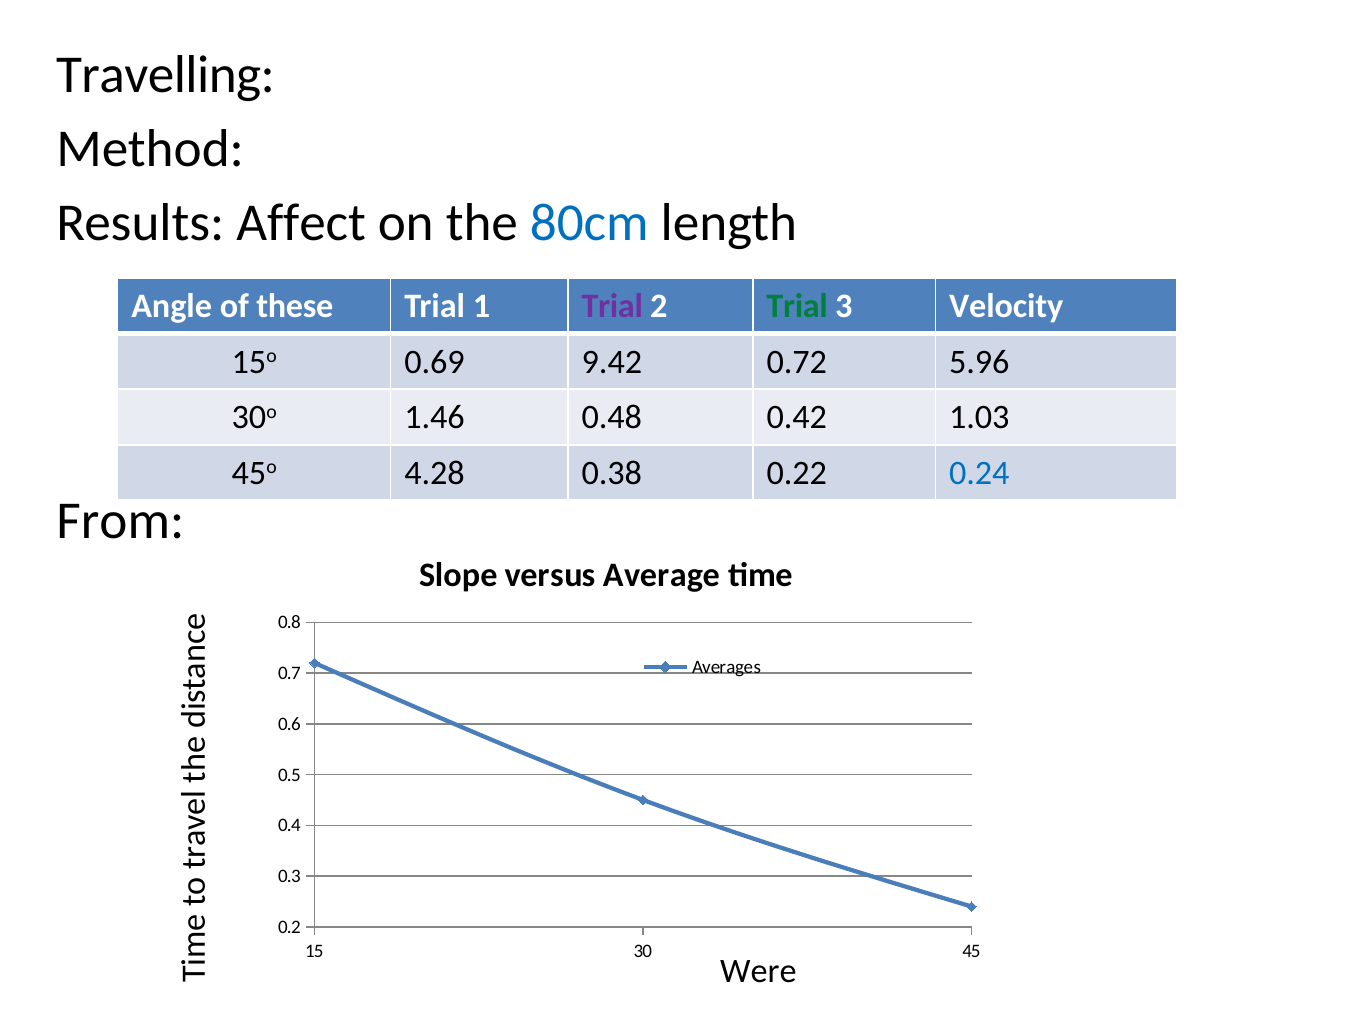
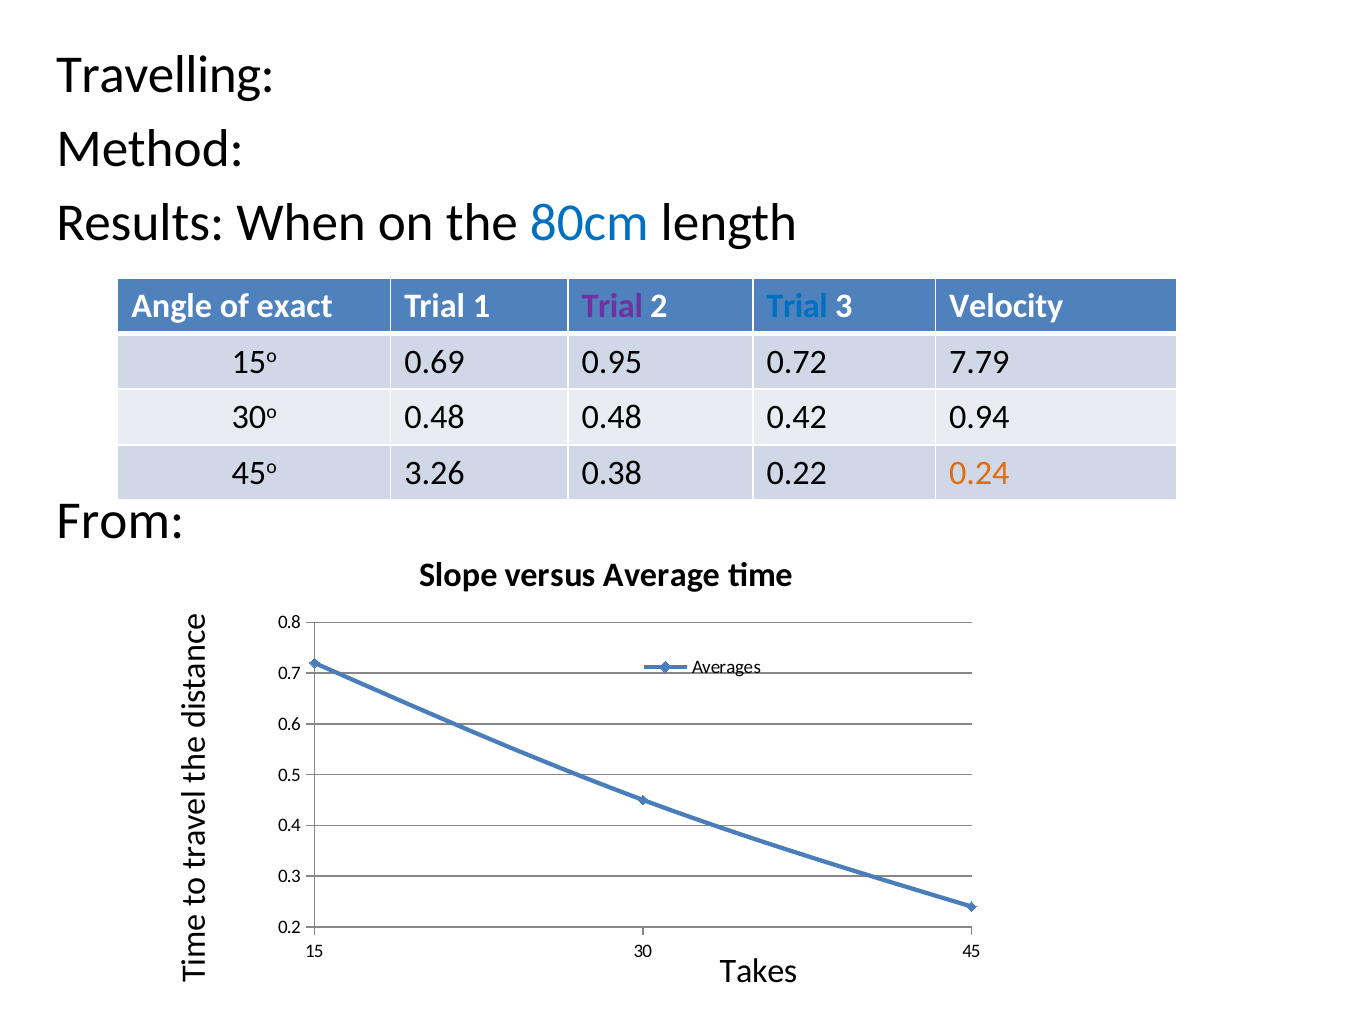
Affect: Affect -> When (301, 223)
these: these -> exact (295, 306)
Trial colour: green -> blue (797, 306)
9.42: 9.42 -> 0.95 (612, 362)
5.96: 5.96 -> 7.79 (979, 362)
30o 1.46: 1.46 -> 0.48 (434, 417)
1.03: 1.03 -> 0.94 (979, 417)
4.28: 4.28 -> 3.26 (434, 473)
0.24 colour: blue -> orange (979, 473)
Were: Were -> Takes (759, 971)
